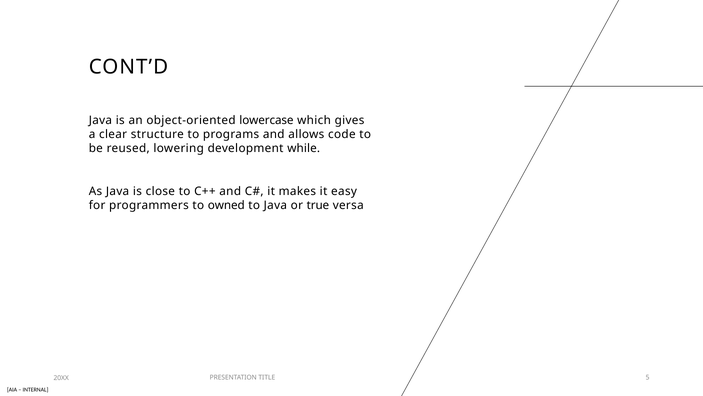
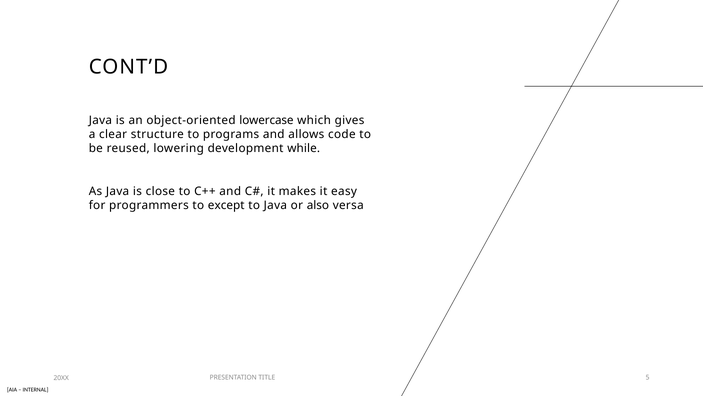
owned: owned -> except (226, 205)
true: true -> also (318, 205)
